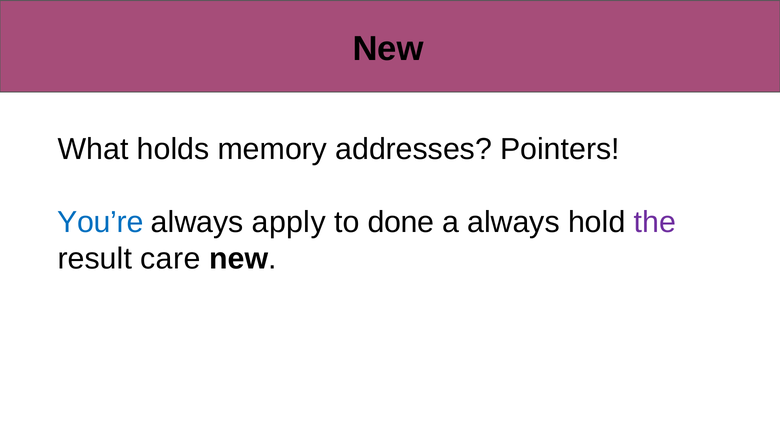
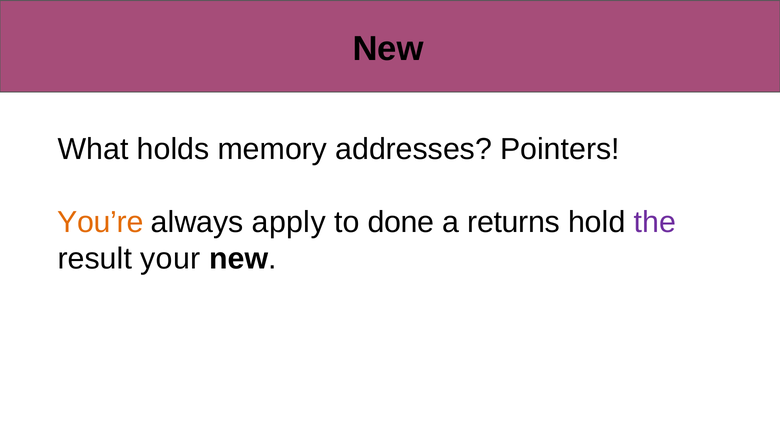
You’re colour: blue -> orange (100, 222)
a always: always -> returns (514, 222)
care: care -> your (170, 258)
